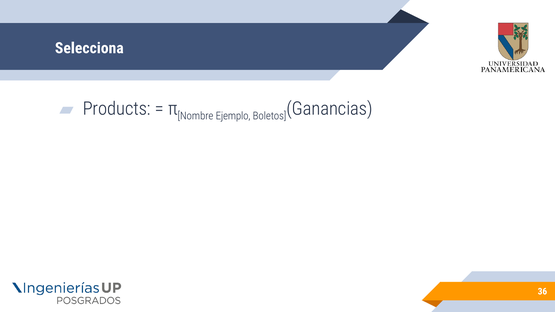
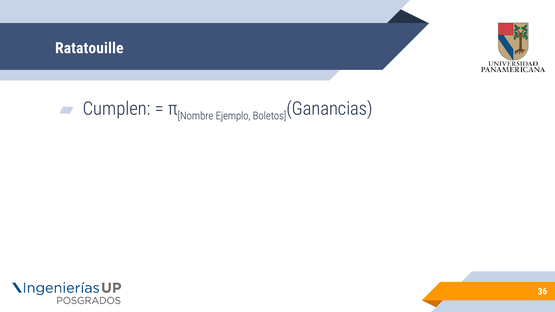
Selecciona: Selecciona -> Ratatouille (89, 48)
Products: Products -> Cumplen (117, 109)
